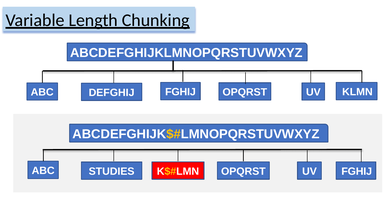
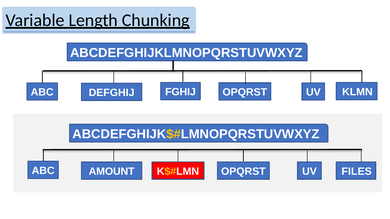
STUDIES: STUDIES -> AMOUNT (112, 172)
UV FGHIJ: FGHIJ -> FILES (357, 172)
